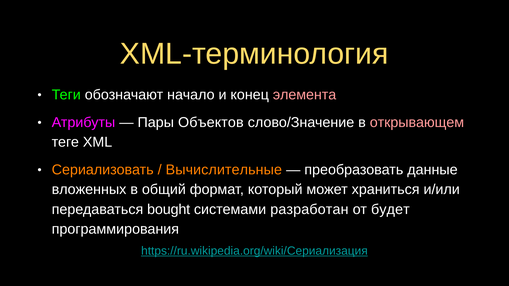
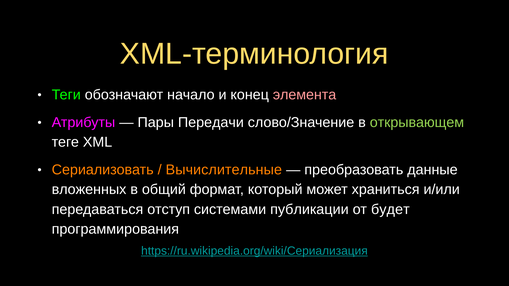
Объектов: Объектов -> Передачи (211, 123)
открывающем colour: pink -> light green (417, 123)
bought: bought -> отступ (169, 210)
разработан: разработан -> публикации (309, 210)
